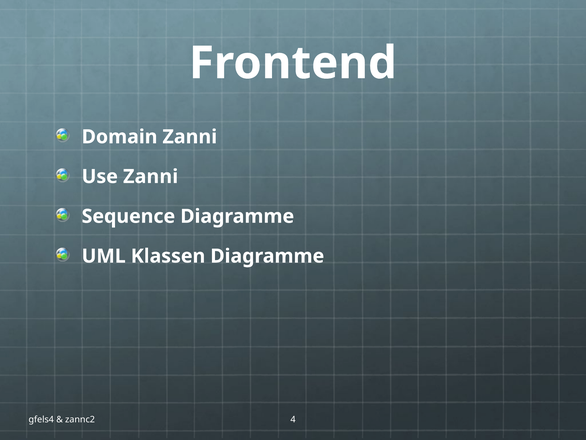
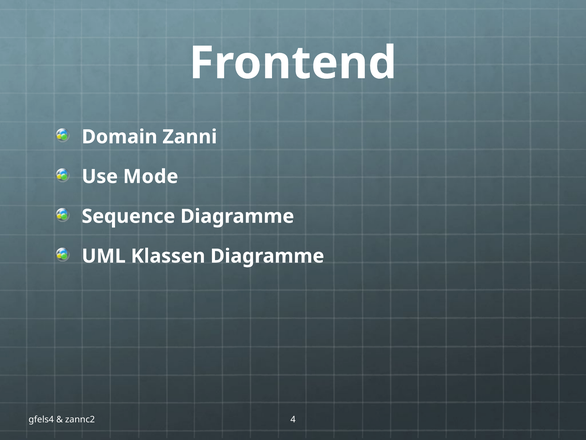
Use Zanni: Zanni -> Mode (151, 176)
